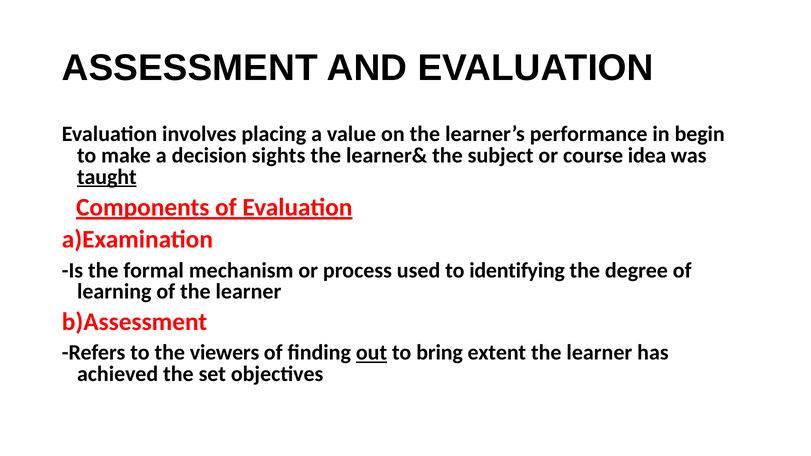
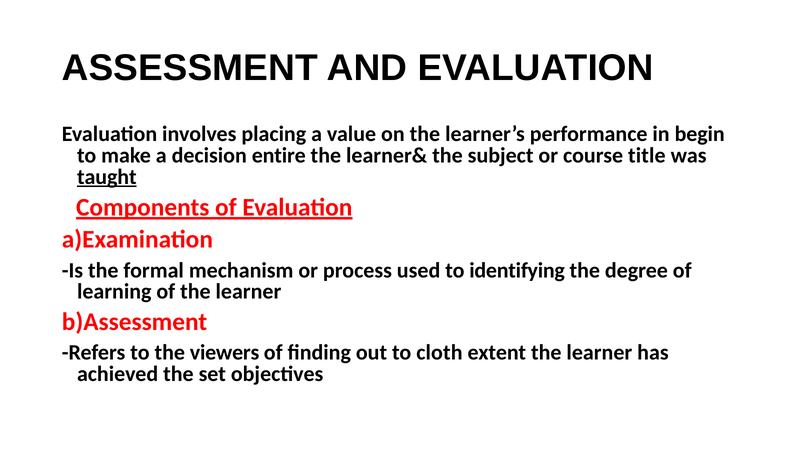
sights: sights -> entire (279, 156)
idea: idea -> title (647, 156)
out underline: present -> none (372, 353)
bring: bring -> cloth (439, 353)
